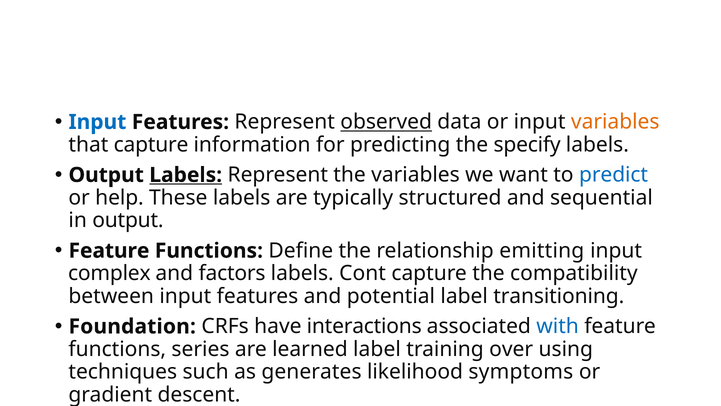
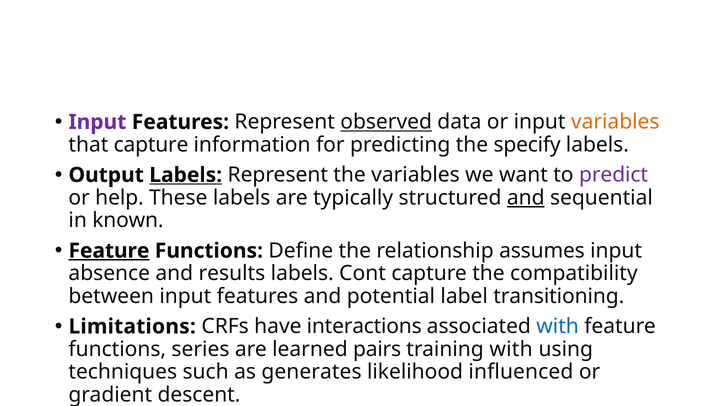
Input colour: blue -> purple (97, 122)
predict colour: blue -> purple (614, 175)
and underline: none -> present (526, 198)
in output: output -> known (128, 220)
Feature underline: none -> present (109, 251)
emitting: emitting -> assumes (542, 251)
complex: complex -> absence (109, 273)
factors: factors -> results (232, 273)
Foundation: Foundation -> Limitations (132, 326)
learned label: label -> pairs (377, 349)
training over: over -> with (511, 349)
symptoms: symptoms -> influenced (521, 372)
